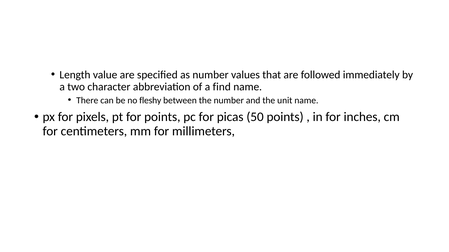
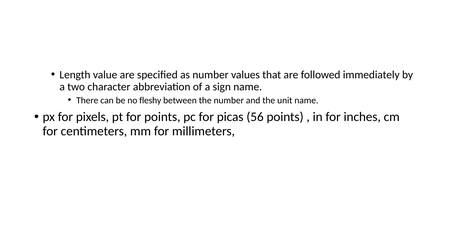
find: find -> sign (222, 87)
50: 50 -> 56 (255, 117)
